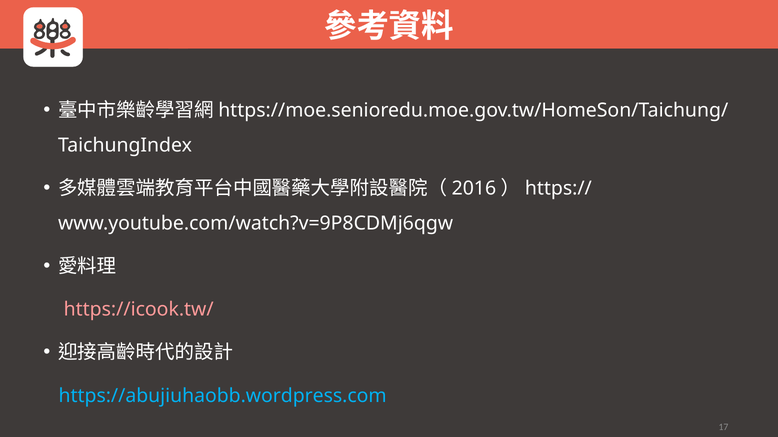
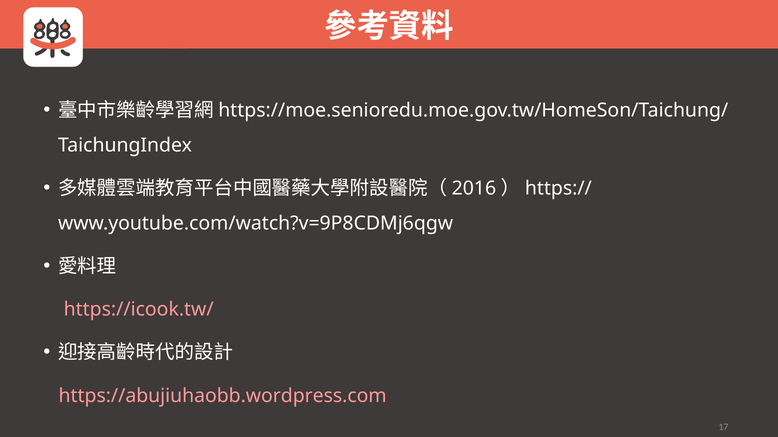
https://abujiuhaobb.wordpress.com colour: light blue -> pink (223, 396)
